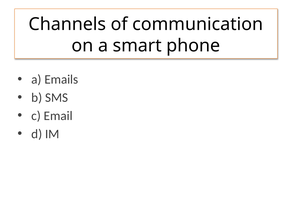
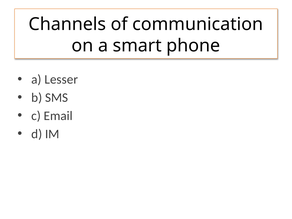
Emails: Emails -> Lesser (61, 79)
